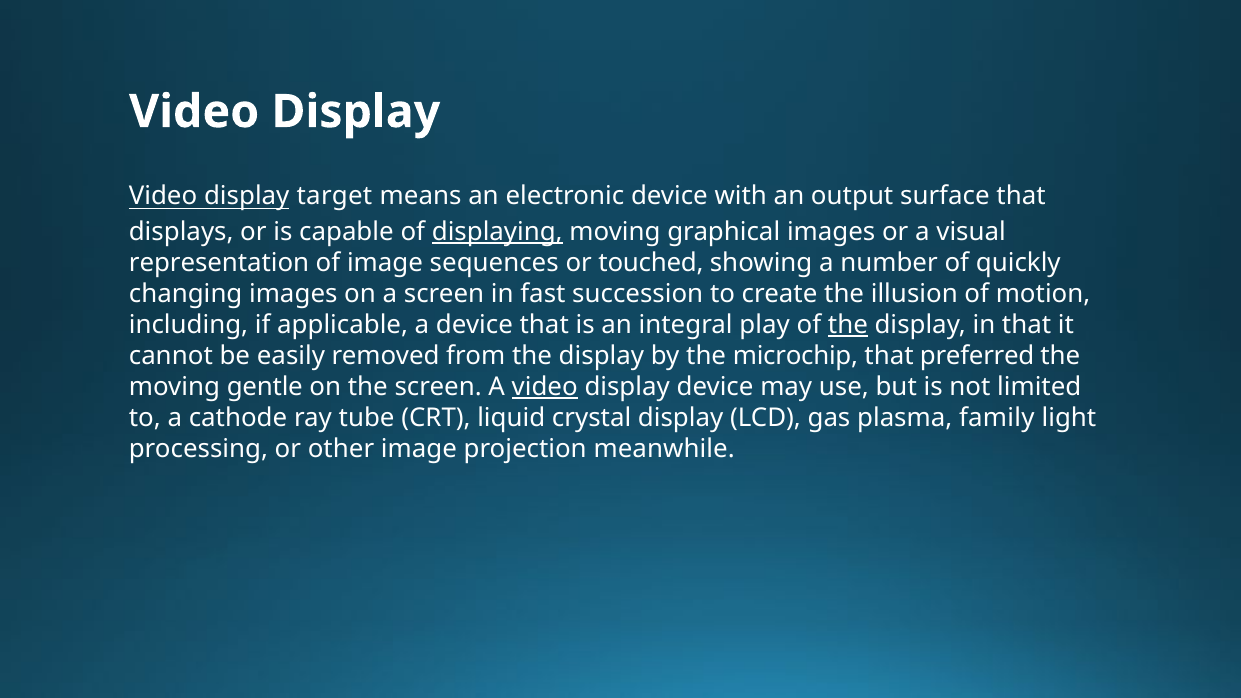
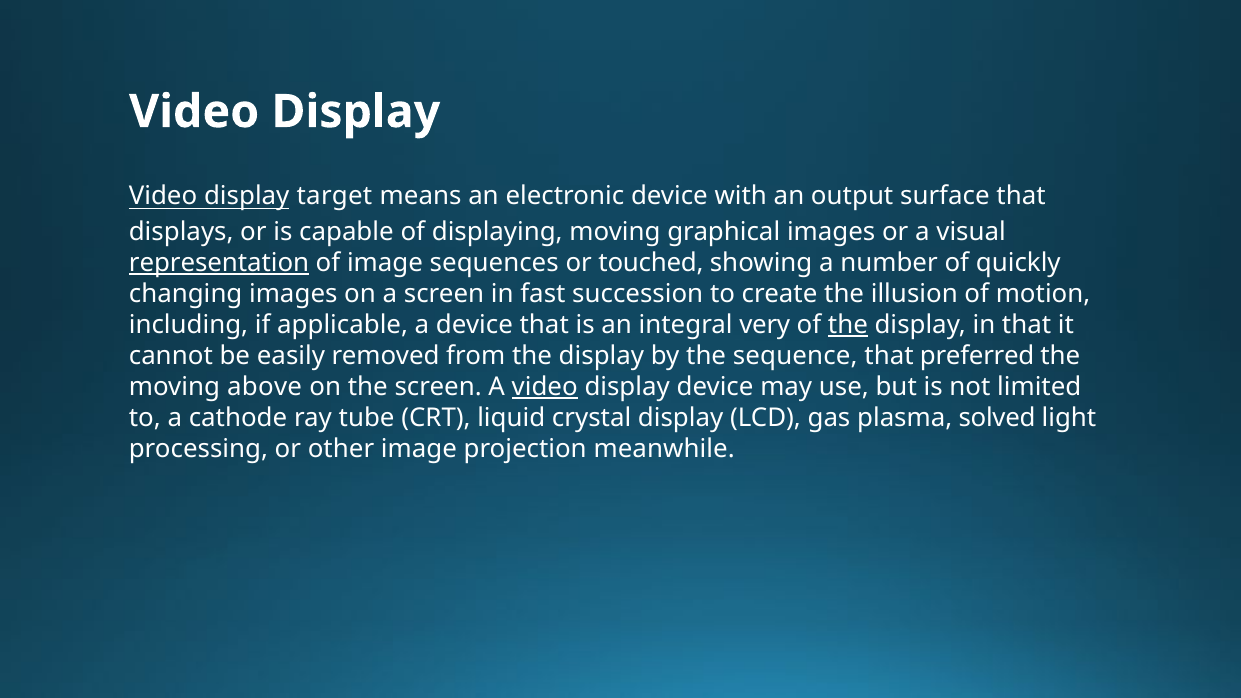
displaying underline: present -> none (497, 232)
representation underline: none -> present (219, 263)
play: play -> very (765, 325)
microchip: microchip -> sequence (795, 356)
gentle: gentle -> above (265, 387)
family: family -> solved (997, 418)
